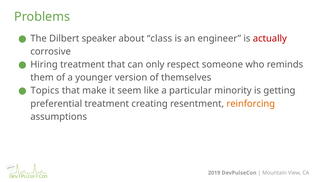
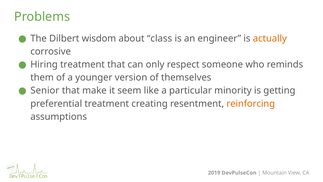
speaker: speaker -> wisdom (99, 38)
actually colour: red -> orange (270, 38)
Topics: Topics -> Senior (45, 90)
